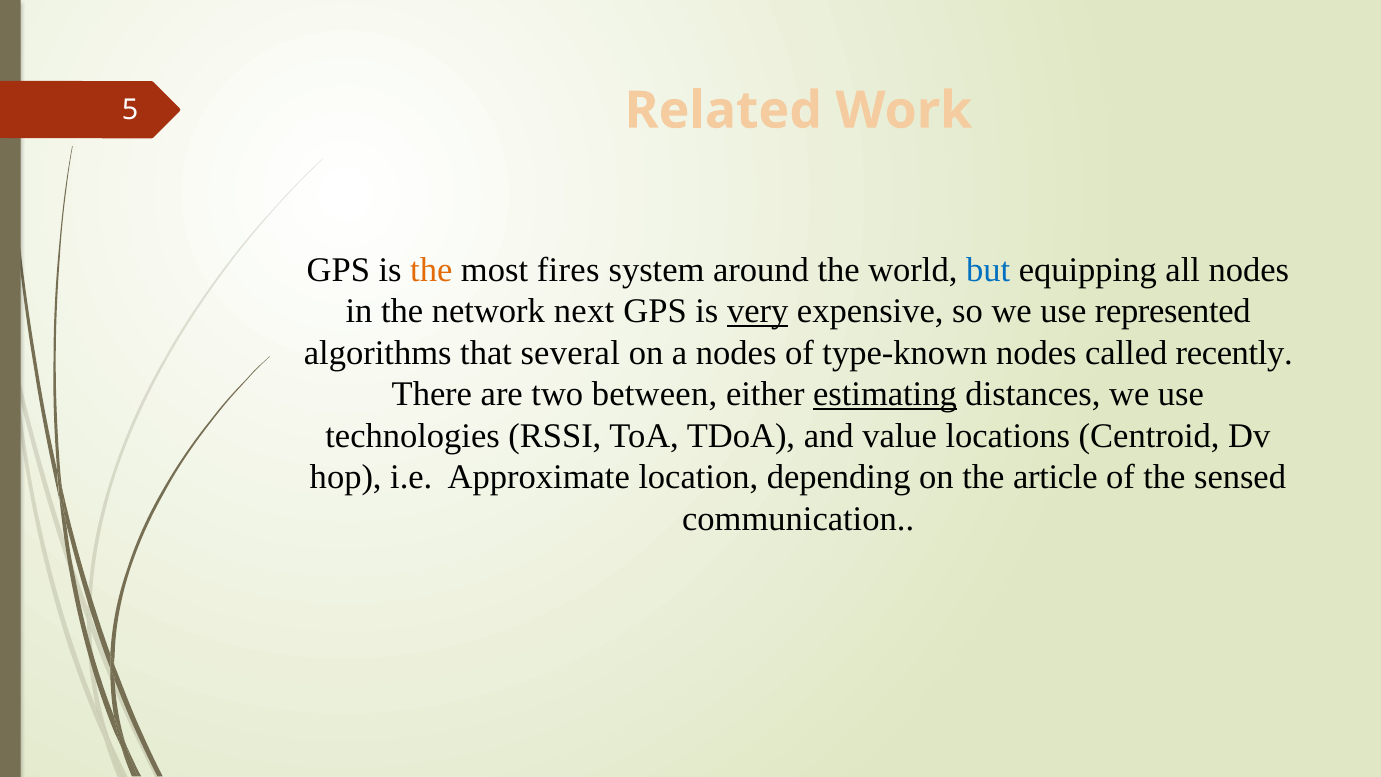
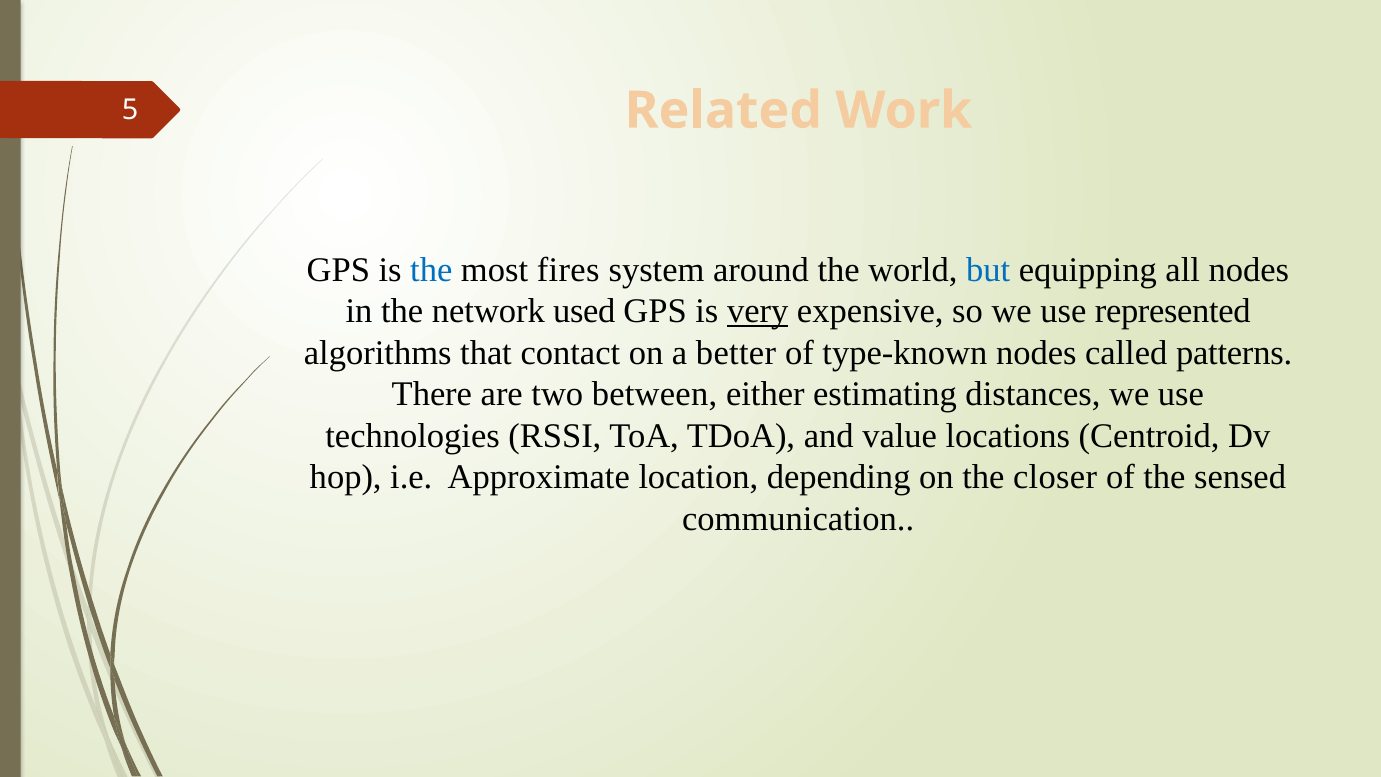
the colour: orange -> blue (431, 270)
next: next -> used (584, 311)
several: several -> contact (570, 353)
a nodes: nodes -> better (736, 353)
recently: recently -> patterns (1234, 353)
estimating underline: present -> none (885, 394)
article: article -> closer (1055, 477)
